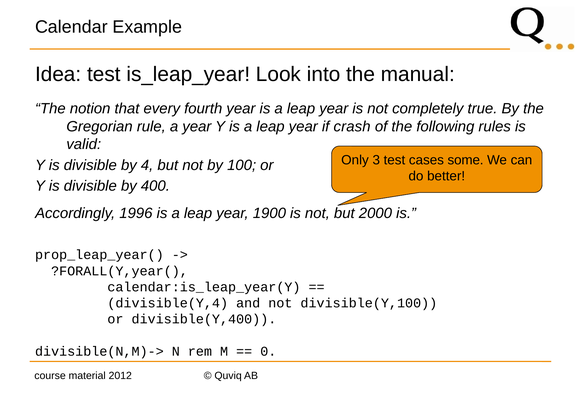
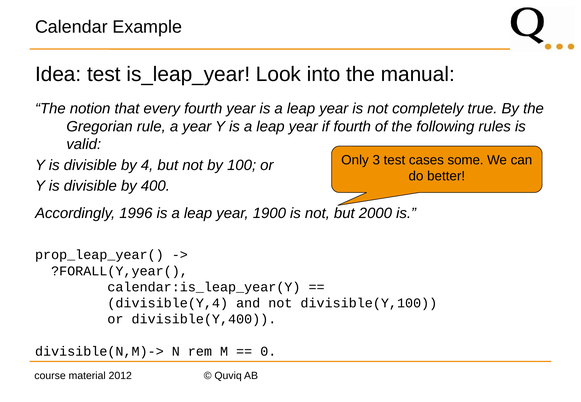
if crash: crash -> fourth (352, 127)
